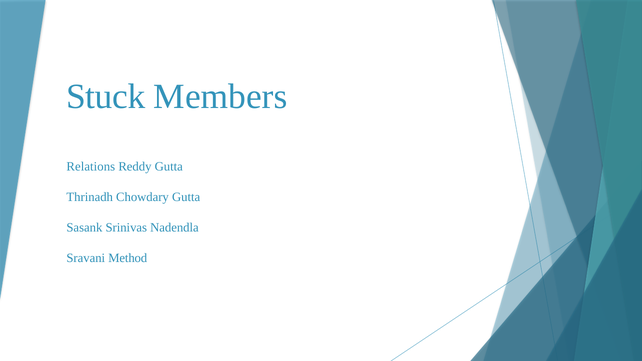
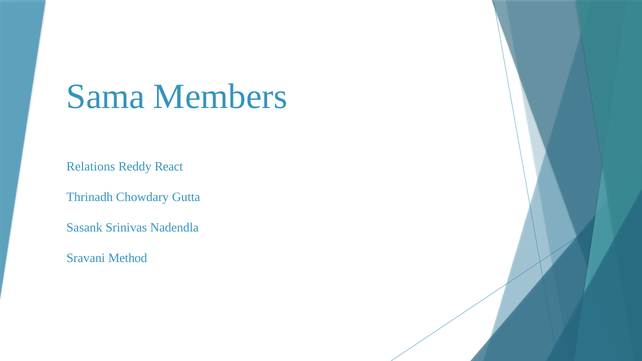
Stuck: Stuck -> Sama (106, 97)
Reddy Gutta: Gutta -> React (169, 167)
